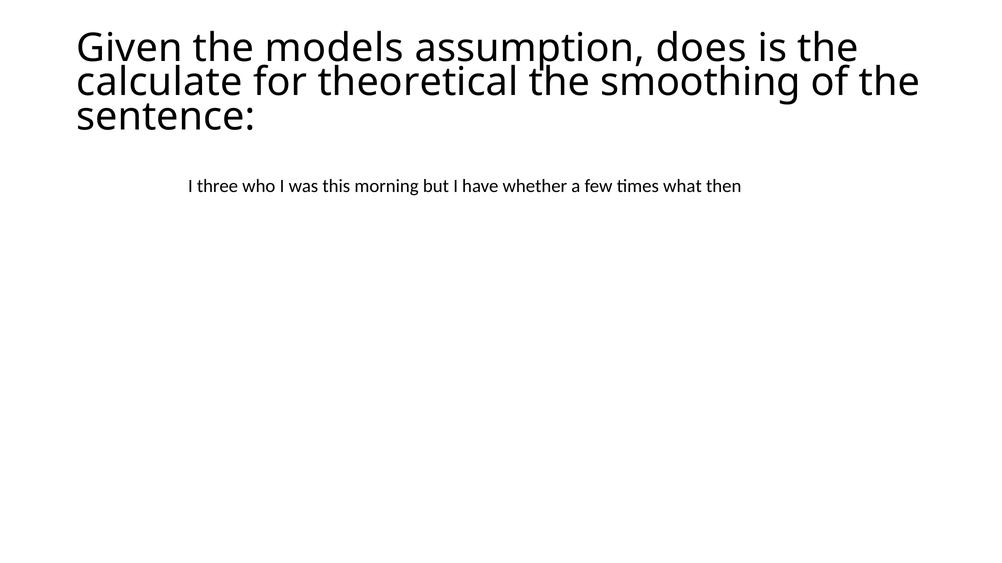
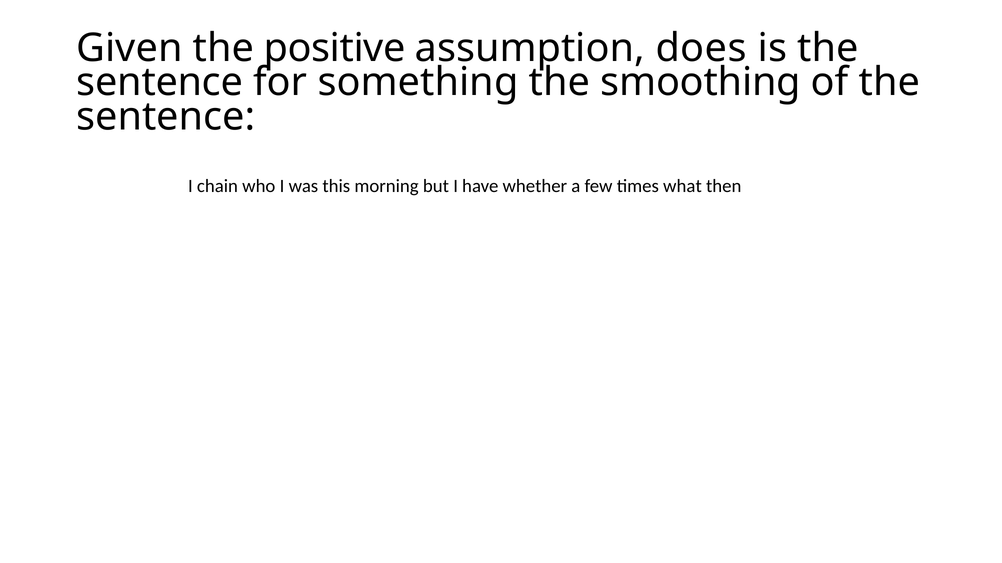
models: models -> positive (335, 48)
calculate: calculate -> sentence (160, 82)
theoretical: theoretical -> something (418, 82)
three: three -> chain (217, 186)
